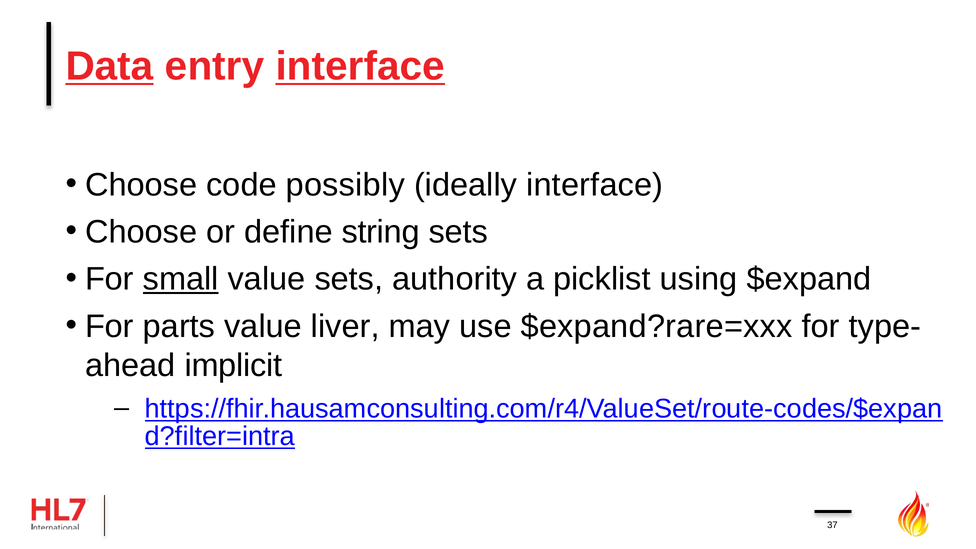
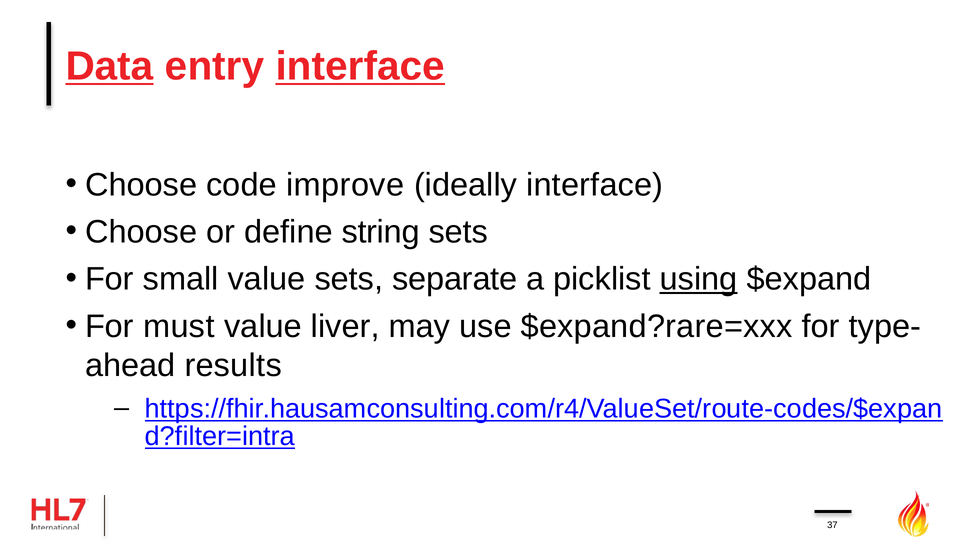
possibly: possibly -> improve (345, 185)
small underline: present -> none (181, 279)
authority: authority -> separate (455, 279)
using underline: none -> present (699, 279)
parts: parts -> must (179, 326)
implicit: implicit -> results (233, 365)
